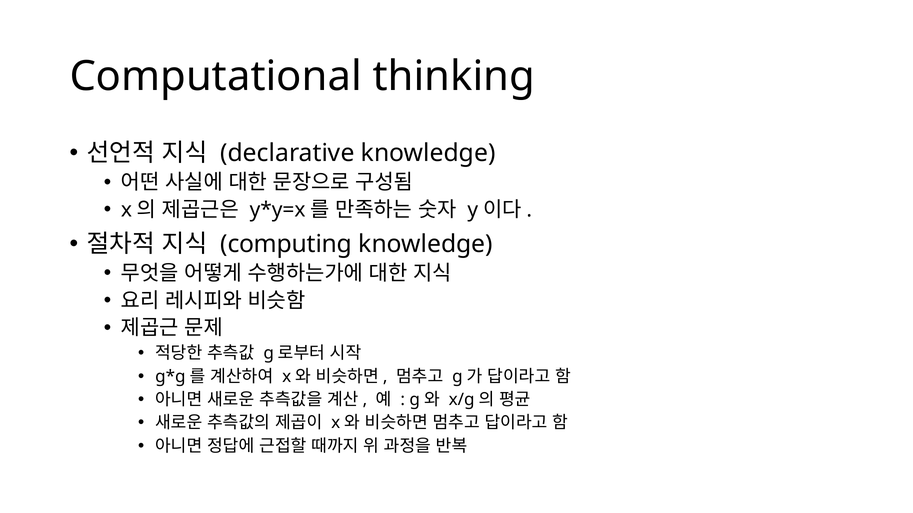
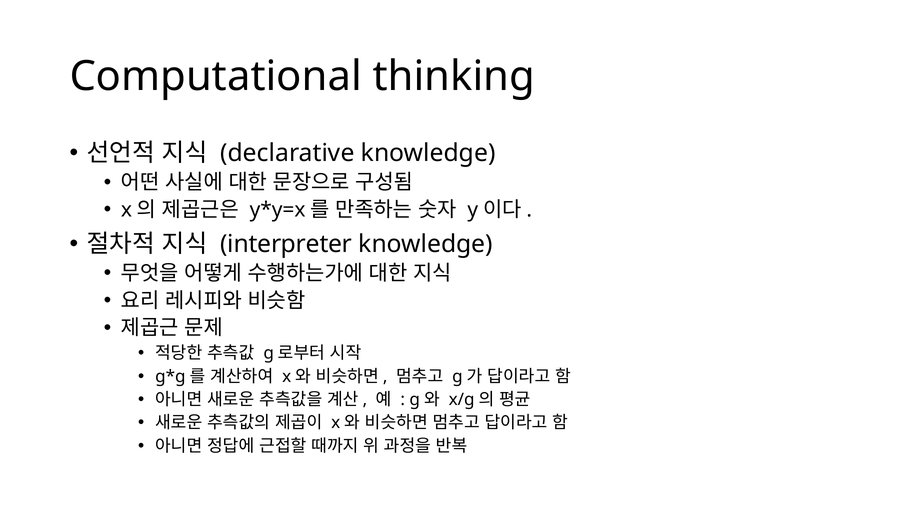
computing: computing -> interpreter (286, 244)
